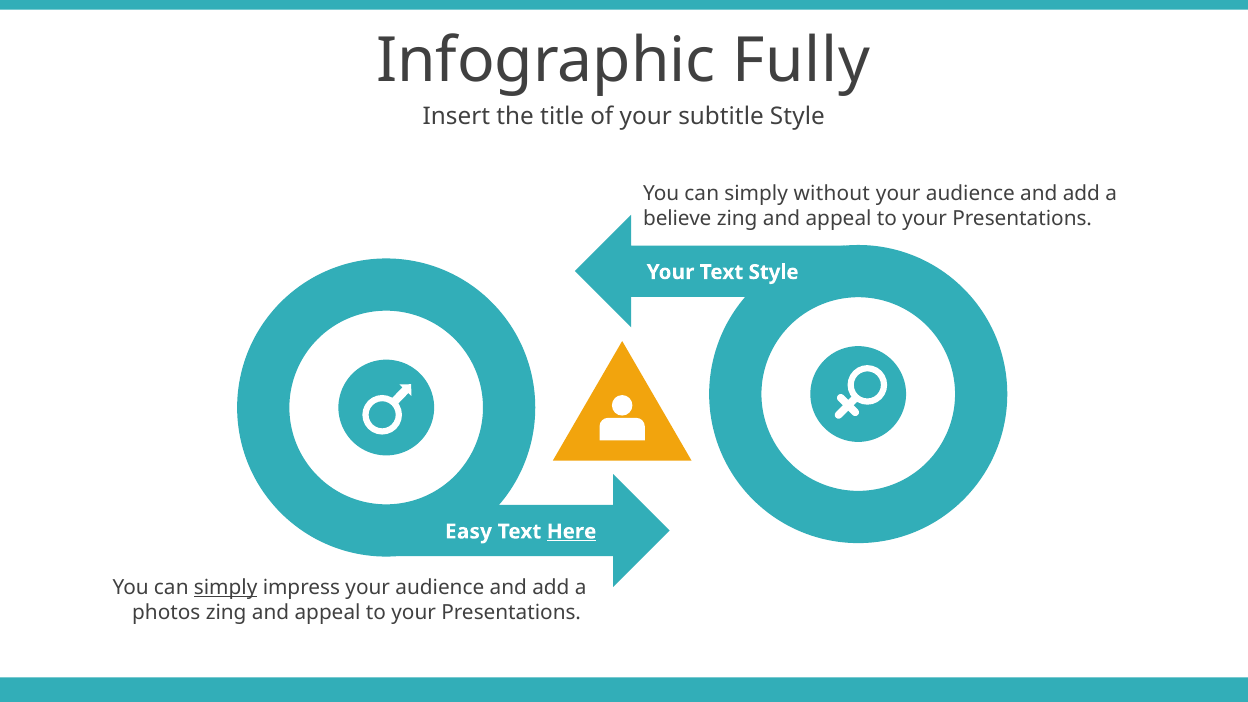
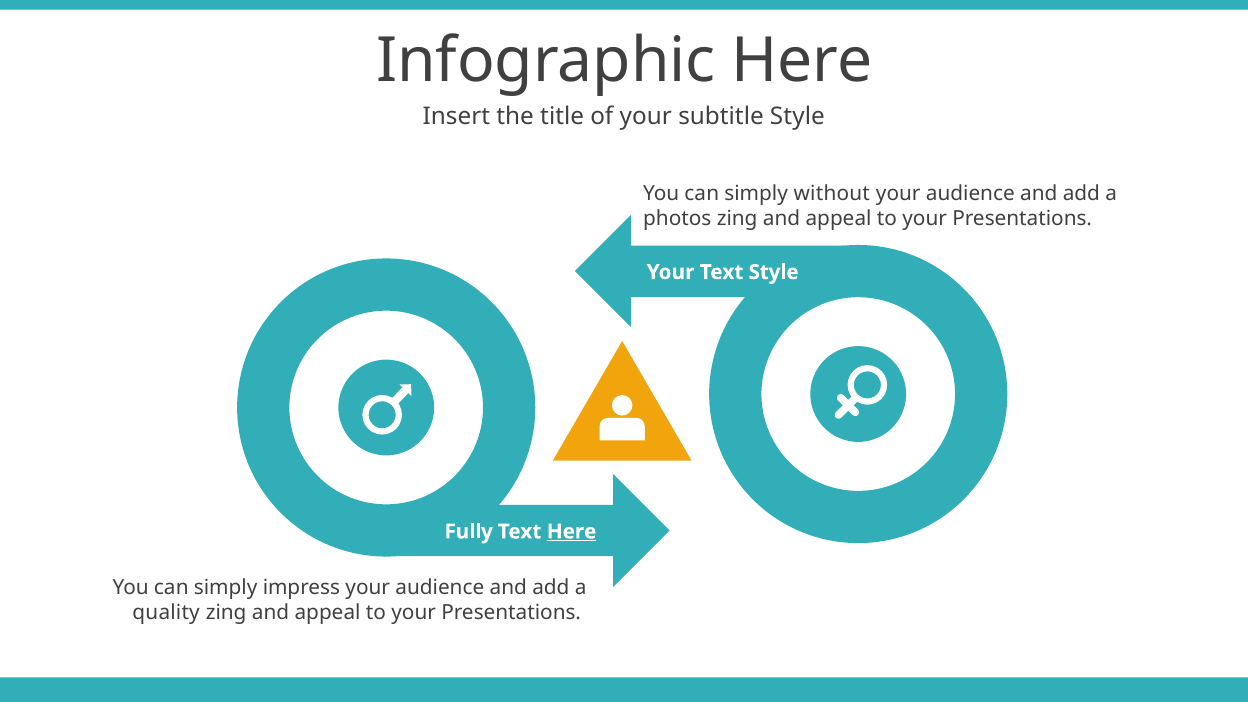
Infographic Fully: Fully -> Here (802, 60)
believe: believe -> photos (677, 219)
Easy: Easy -> Fully (469, 532)
simply underline: present -> none (226, 587)
photos: photos -> quality (166, 612)
